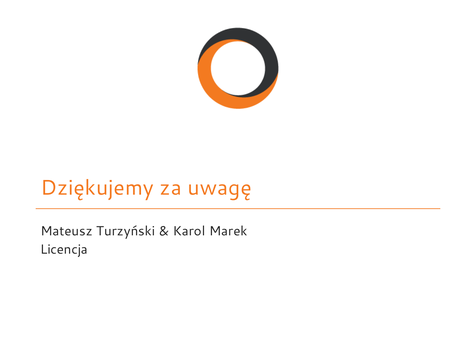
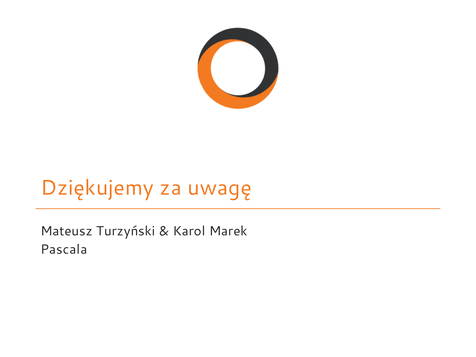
Licencja: Licencja -> Pascala (64, 249)
